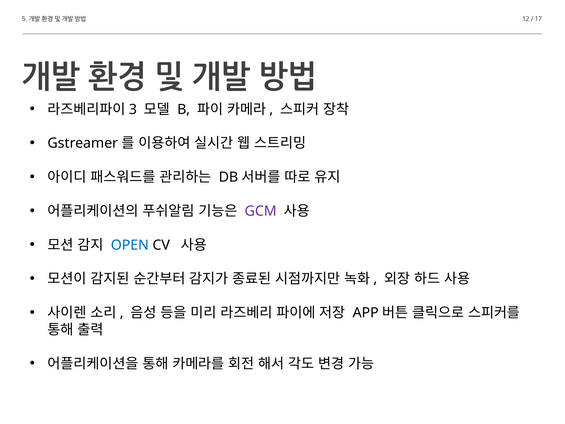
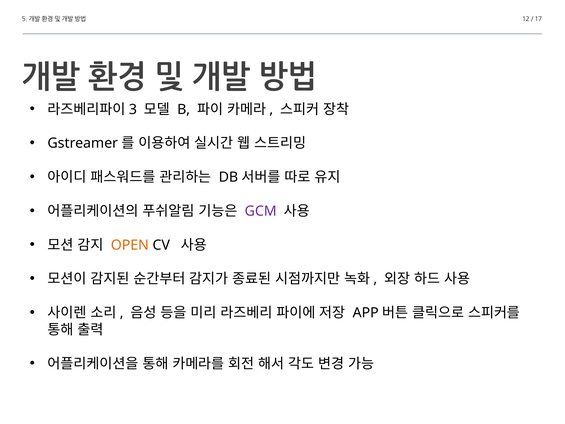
OPEN colour: blue -> orange (130, 245)
